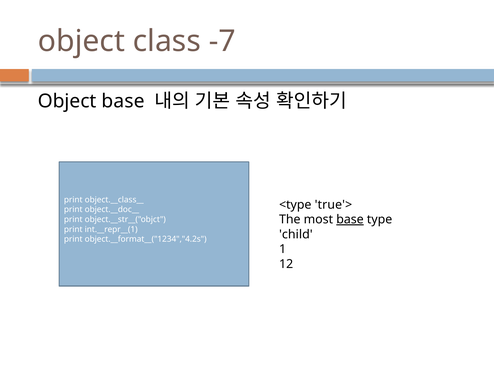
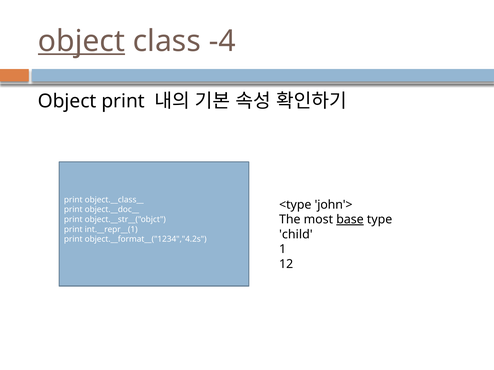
object underline: none -> present (81, 41)
-7: -7 -> -4 (222, 41)
Object base: base -> print (123, 101)
true'>: true'> -> john'> (334, 205)
